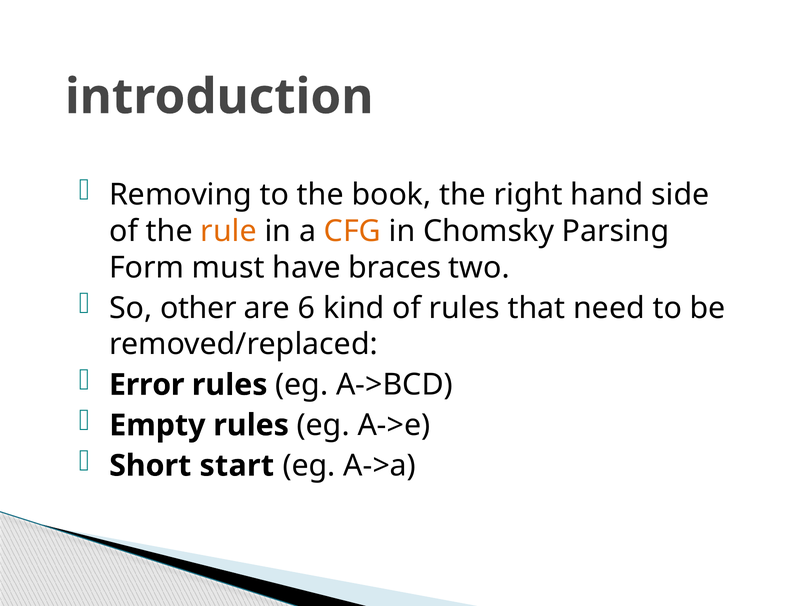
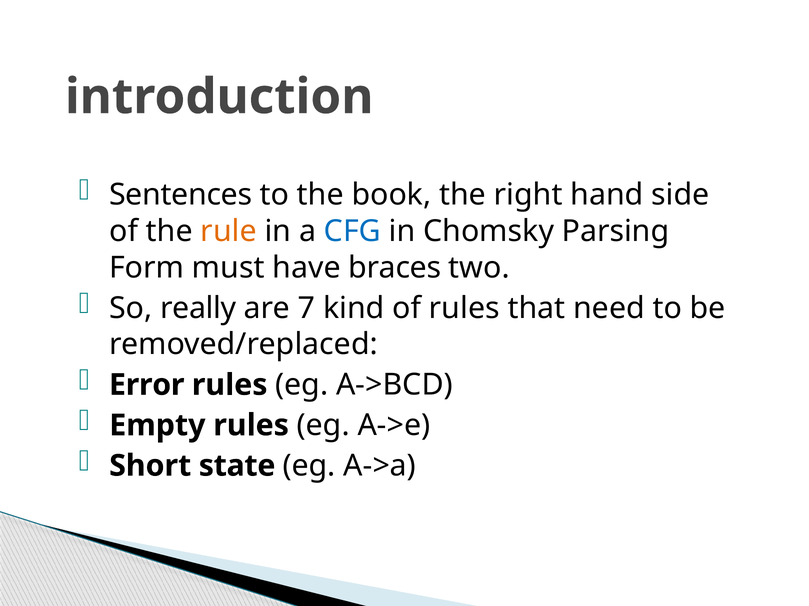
Removing: Removing -> Sentences (181, 195)
CFG colour: orange -> blue (352, 231)
other: other -> really (198, 308)
6: 6 -> 7 (307, 308)
start: start -> state (237, 466)
